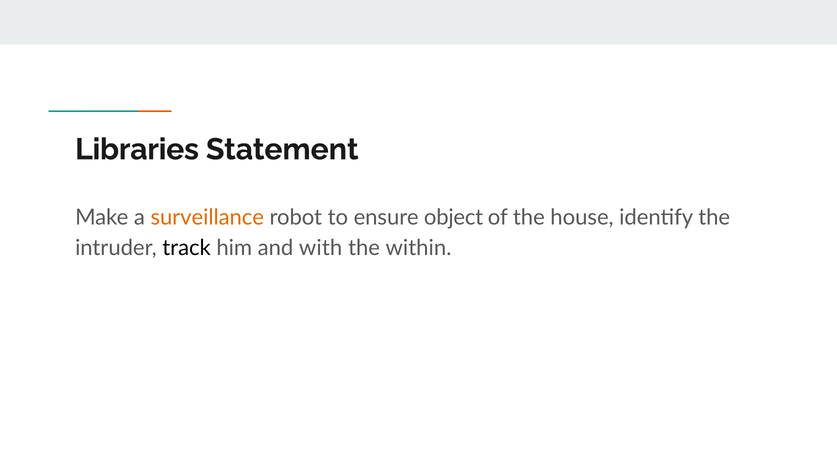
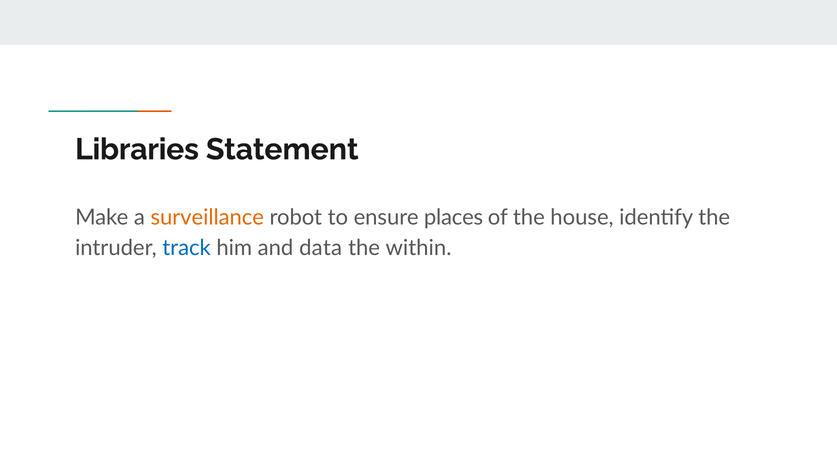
object: object -> places (454, 217)
track colour: black -> blue (187, 248)
with: with -> data (321, 248)
